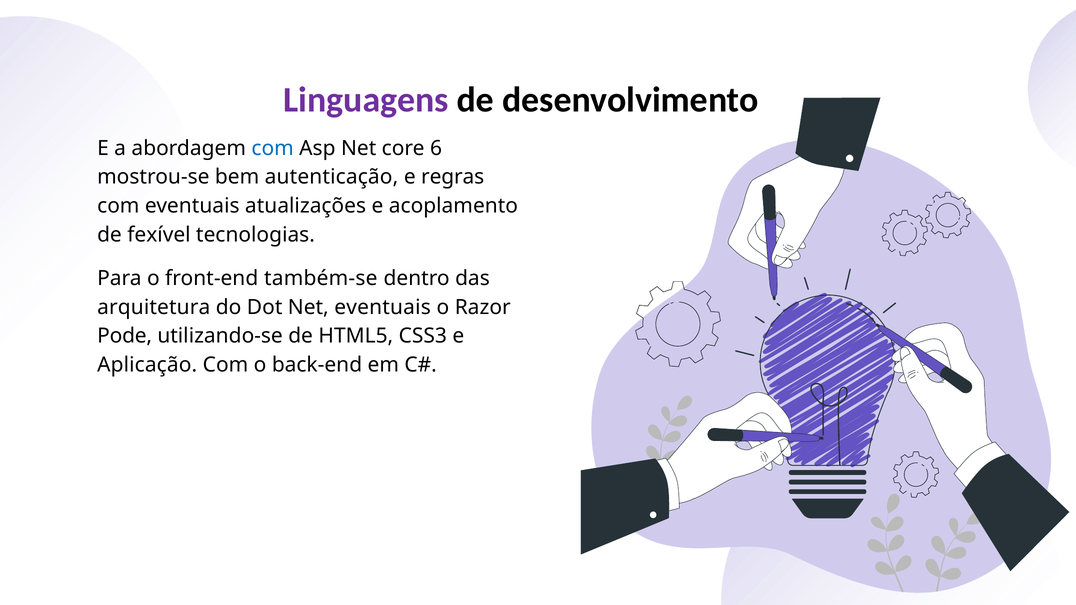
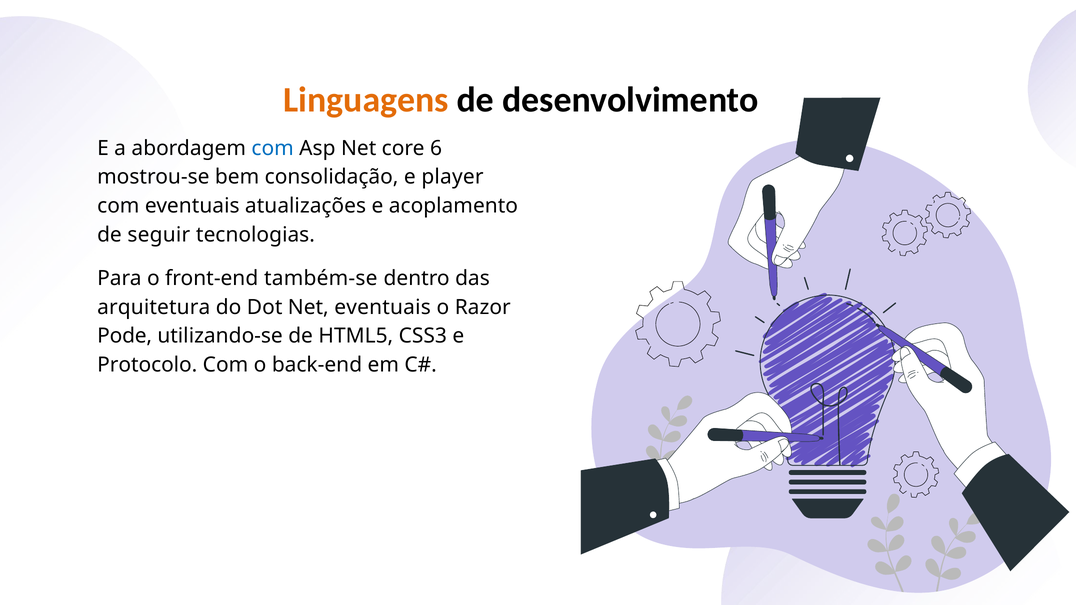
Linguagens colour: purple -> orange (366, 100)
autenticação: autenticação -> consolidação (332, 177)
regras: regras -> player (452, 177)
fexível: fexível -> seguir (159, 235)
Aplicação: Aplicação -> Protocolo (147, 365)
